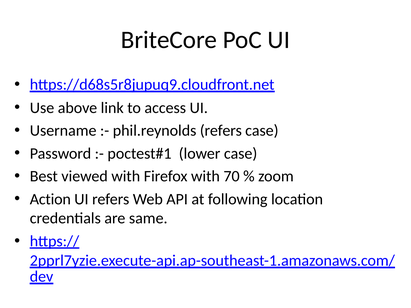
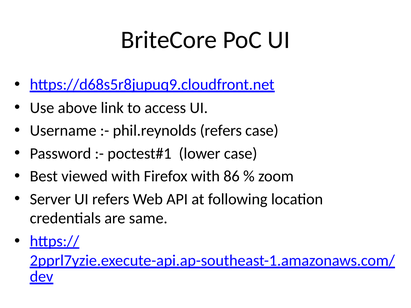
70: 70 -> 86 (232, 176)
Action: Action -> Server (50, 199)
